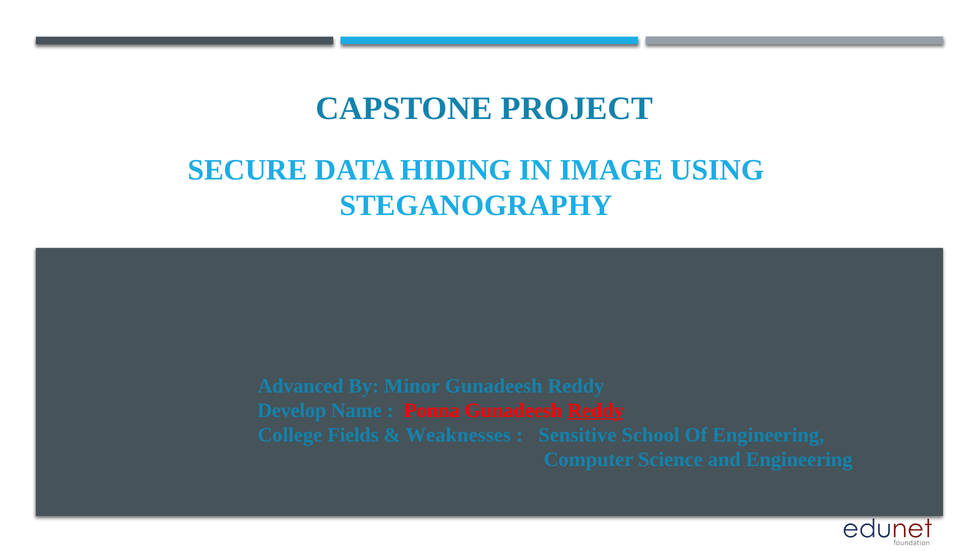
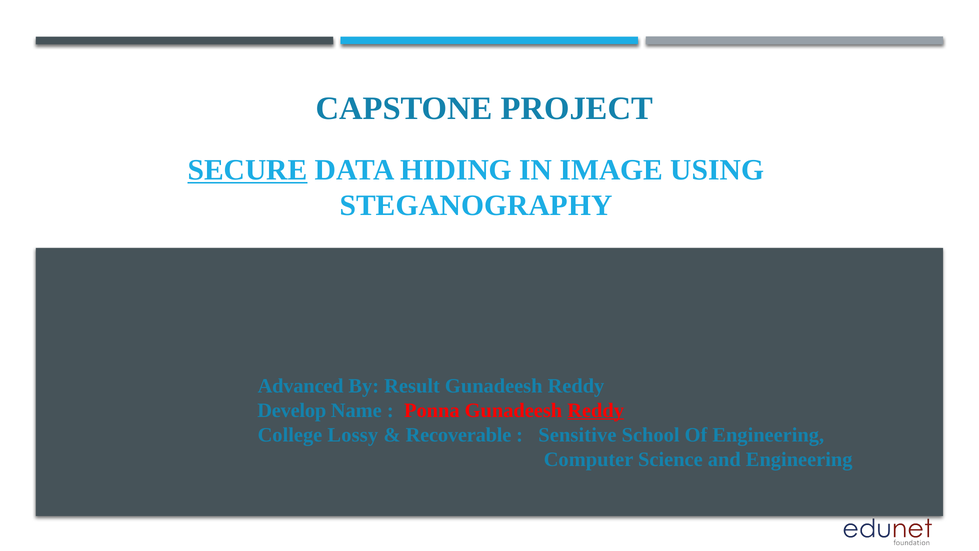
SECURE underline: none -> present (248, 170)
Minor: Minor -> Result (412, 386)
Fields: Fields -> Lossy (353, 435)
Weaknesses: Weaknesses -> Recoverable (459, 435)
